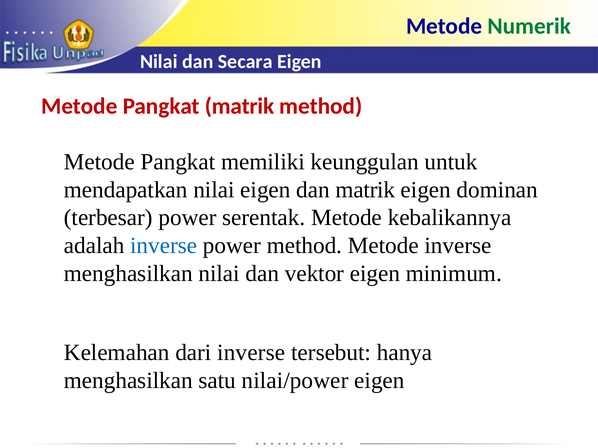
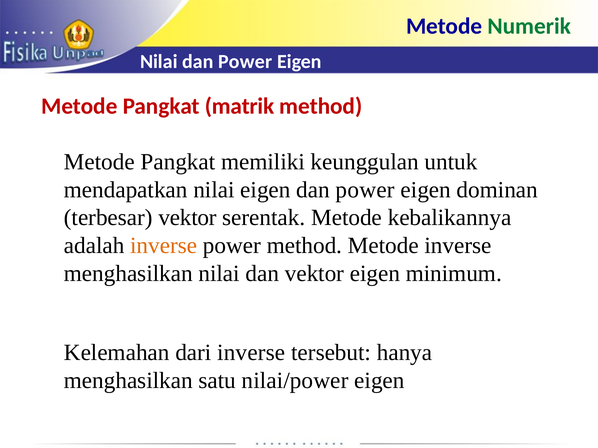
Nilai dan Secara: Secara -> Power (245, 62)
eigen dan matrik: matrik -> power (365, 190)
terbesar power: power -> vektor (188, 218)
inverse colour: blue -> orange (164, 246)
